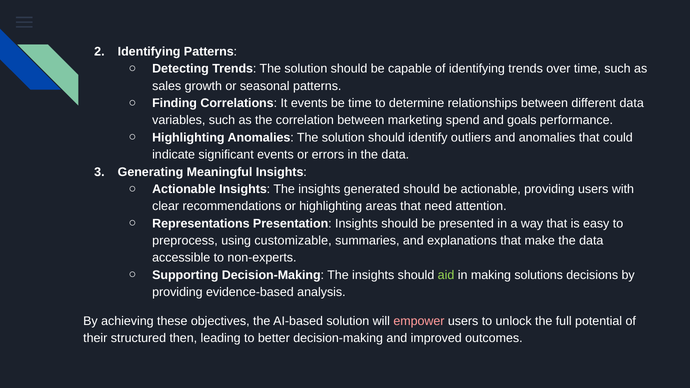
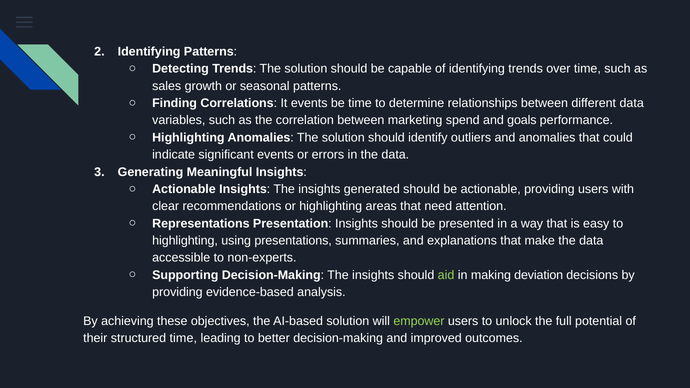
preprocess: preprocess -> highlighting (185, 241)
customizable: customizable -> presentations (293, 241)
solutions: solutions -> deviation (539, 275)
empower colour: pink -> light green (419, 321)
structured then: then -> time (183, 338)
